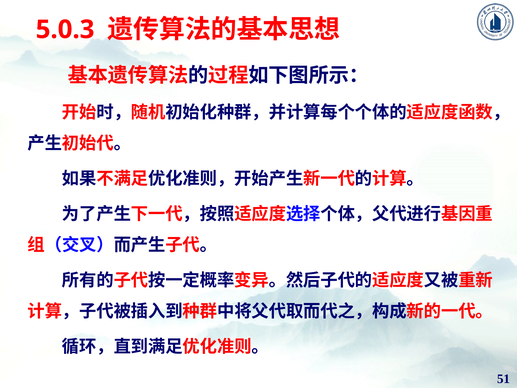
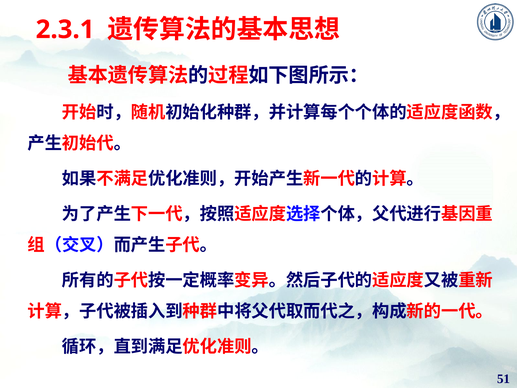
5.0.3: 5.0.3 -> 2.3.1 (65, 30)
